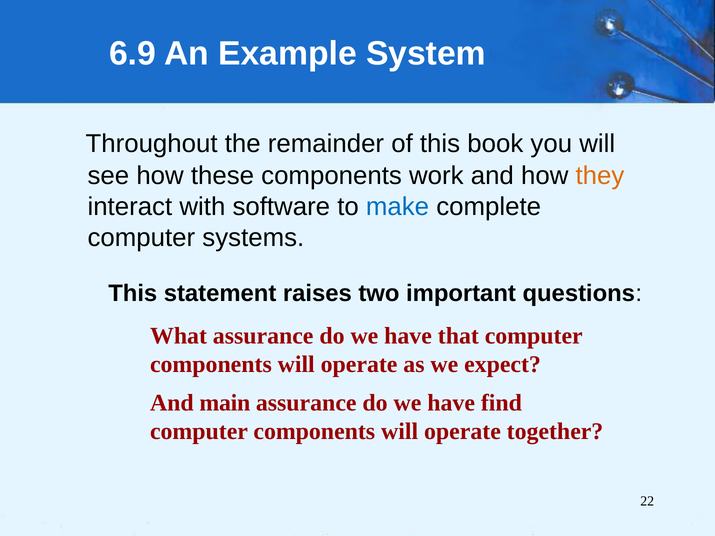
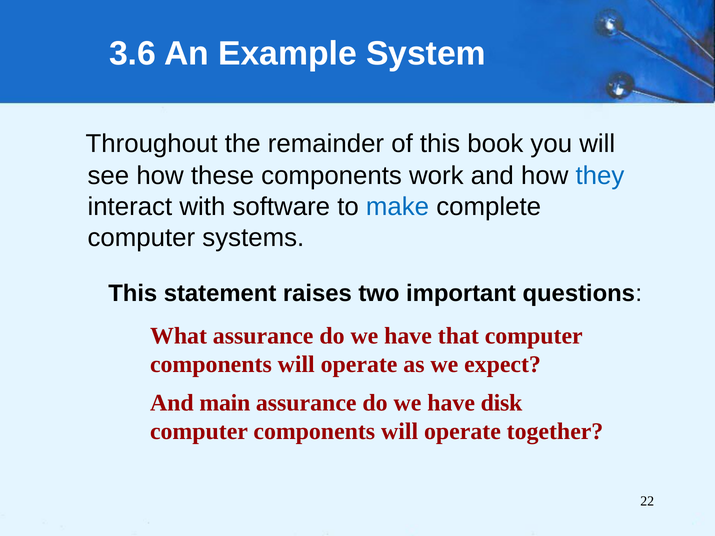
6.9: 6.9 -> 3.6 (133, 54)
they colour: orange -> blue (600, 176)
find: find -> disk (502, 403)
